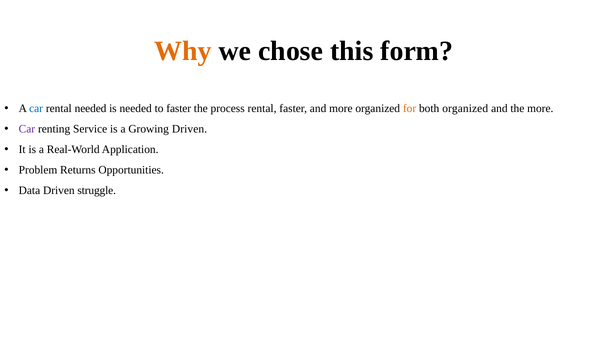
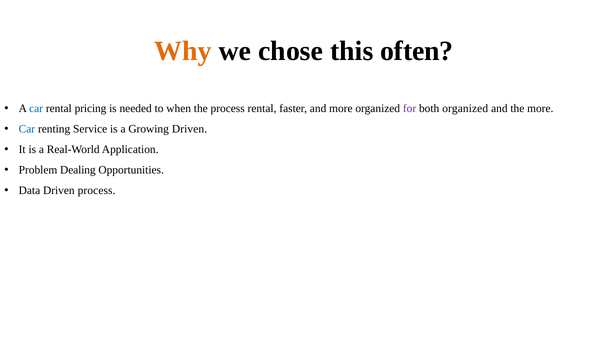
form: form -> often (417, 51)
rental needed: needed -> pricing (91, 109)
to faster: faster -> when (179, 109)
for colour: orange -> purple (410, 109)
Car colour: purple -> blue (27, 129)
Returns: Returns -> Dealing (78, 170)
Driven struggle: struggle -> process (97, 191)
